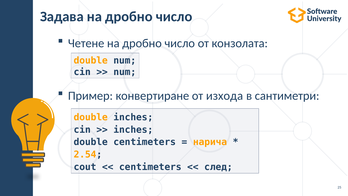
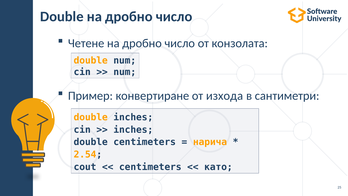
Задава: Задава -> Double (62, 16)
след: след -> като (218, 167)
